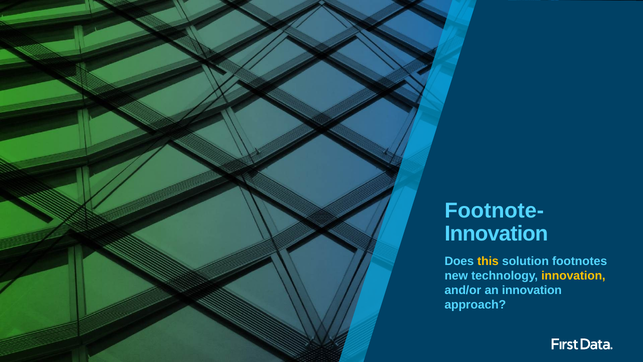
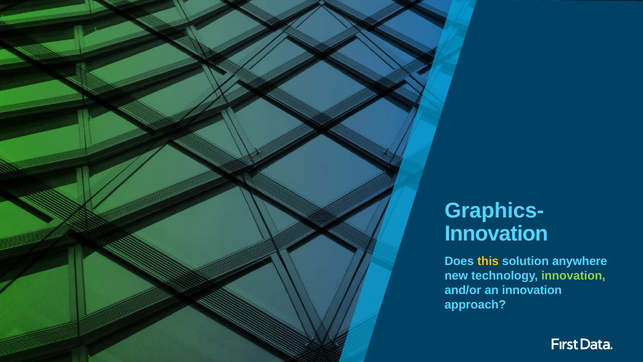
Footnote-: Footnote- -> Graphics- (494, 210)
footnotes: footnotes -> anywhere (580, 261)
innovation colour: yellow -> light green (573, 276)
